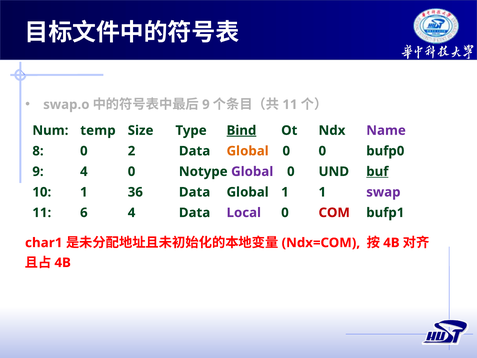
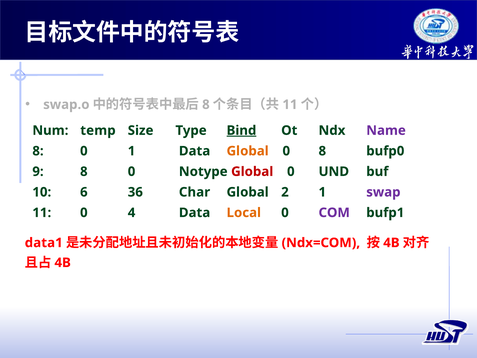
9: 9 -> 8 (206, 104)
0 2: 2 -> 1 (132, 151)
0 0: 0 -> 8 (322, 151)
9 4: 4 -> 8 (84, 171)
Global colour: purple -> red (252, 171)
buf underline: present -> none (377, 171)
10 1: 1 -> 6 (84, 192)
36 Data: Data -> Char (195, 192)
Global 1: 1 -> 2 (285, 192)
11 6: 6 -> 0 (84, 213)
Local colour: purple -> orange (244, 213)
COM colour: red -> purple (334, 213)
char1: char1 -> data1 (44, 243)
